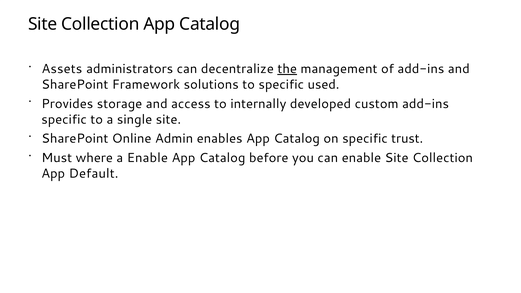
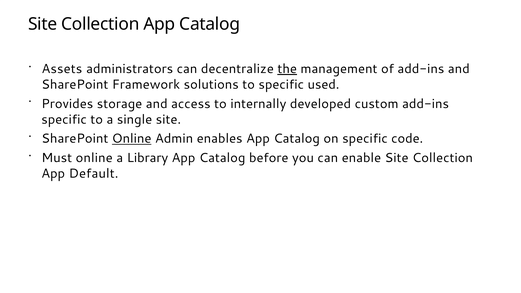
Online underline: none -> present (132, 139)
trust: trust -> code (407, 139)
Must where: where -> online (94, 158)
a Enable: Enable -> Library (147, 158)
